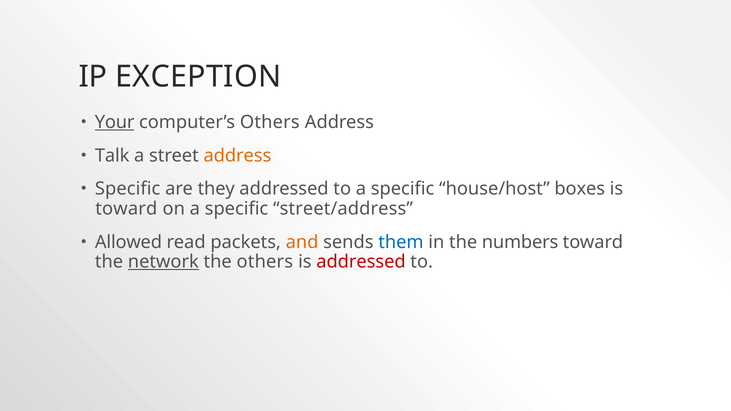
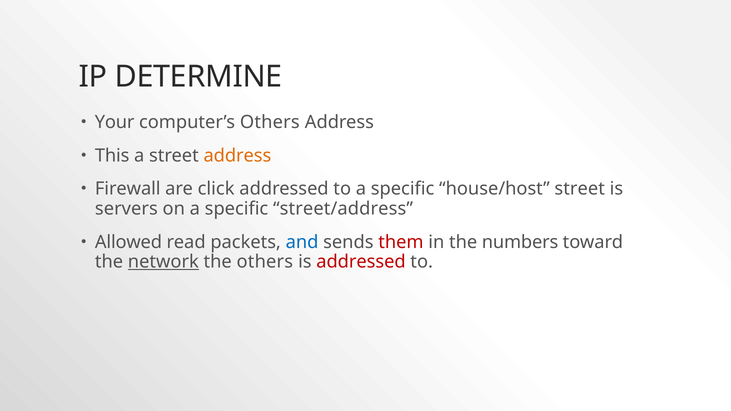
EXCEPTION: EXCEPTION -> DETERMINE (199, 77)
Your underline: present -> none (115, 122)
Talk: Talk -> This (112, 156)
Specific: Specific -> Firewall (128, 189)
they: they -> click (216, 189)
house/host boxes: boxes -> street (580, 189)
toward: toward -> servers (126, 209)
and colour: orange -> blue (302, 242)
them colour: blue -> red (401, 242)
